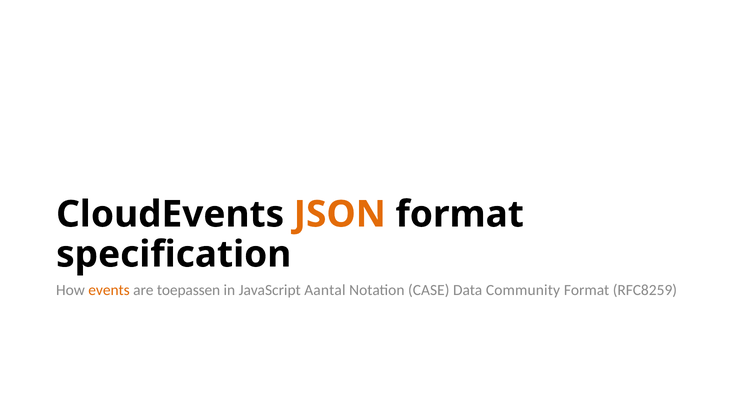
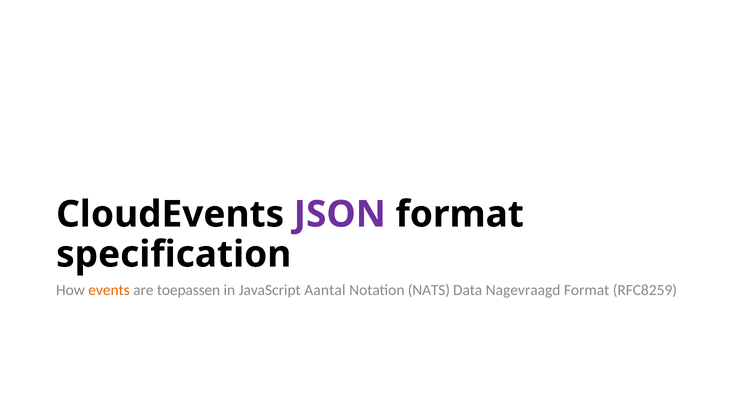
JSON colour: orange -> purple (340, 214)
CASE: CASE -> NATS (429, 290)
Community: Community -> Nagevraagd (523, 290)
